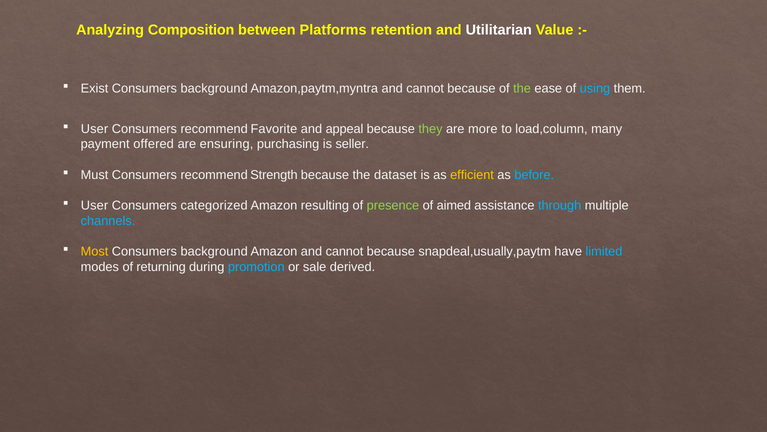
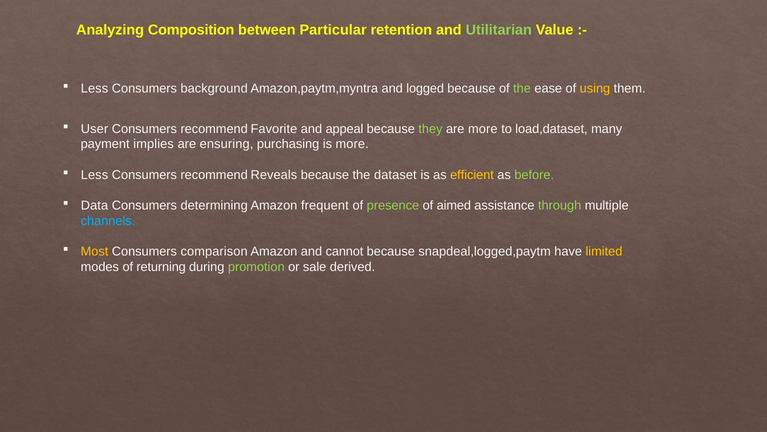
Platforms: Platforms -> Particular (333, 30)
Utilitarian colour: white -> light green (499, 30)
Exist: Exist -> Less (94, 89)
Amazon,paytm,myntra and cannot: cannot -> logged (425, 89)
using colour: light blue -> yellow (595, 89)
load,column: load,column -> load,dataset (551, 129)
offered: offered -> implies (154, 144)
is seller: seller -> more (352, 144)
Must: Must -> Less (94, 175)
Strength: Strength -> Reveals (274, 175)
before colour: light blue -> light green (534, 175)
User: User -> Data (94, 205)
categorized: categorized -> determining (214, 205)
resulting: resulting -> frequent (325, 205)
through colour: light blue -> light green (560, 205)
background: background -> comparison (214, 251)
snapdeal,usually,paytm: snapdeal,usually,paytm -> snapdeal,logged,paytm (485, 251)
limited colour: light blue -> yellow (604, 251)
promotion colour: light blue -> light green (256, 267)
